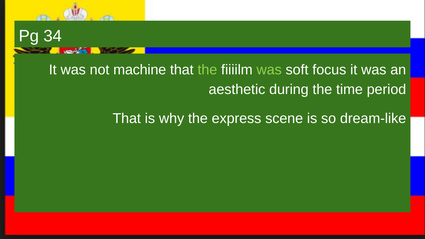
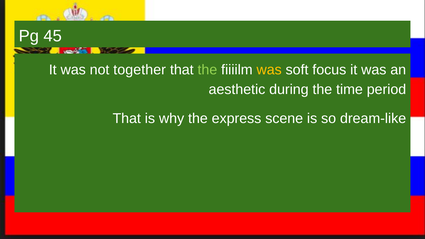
34: 34 -> 45 (53, 36)
machine: machine -> together (140, 70)
was colour: light green -> yellow (269, 70)
